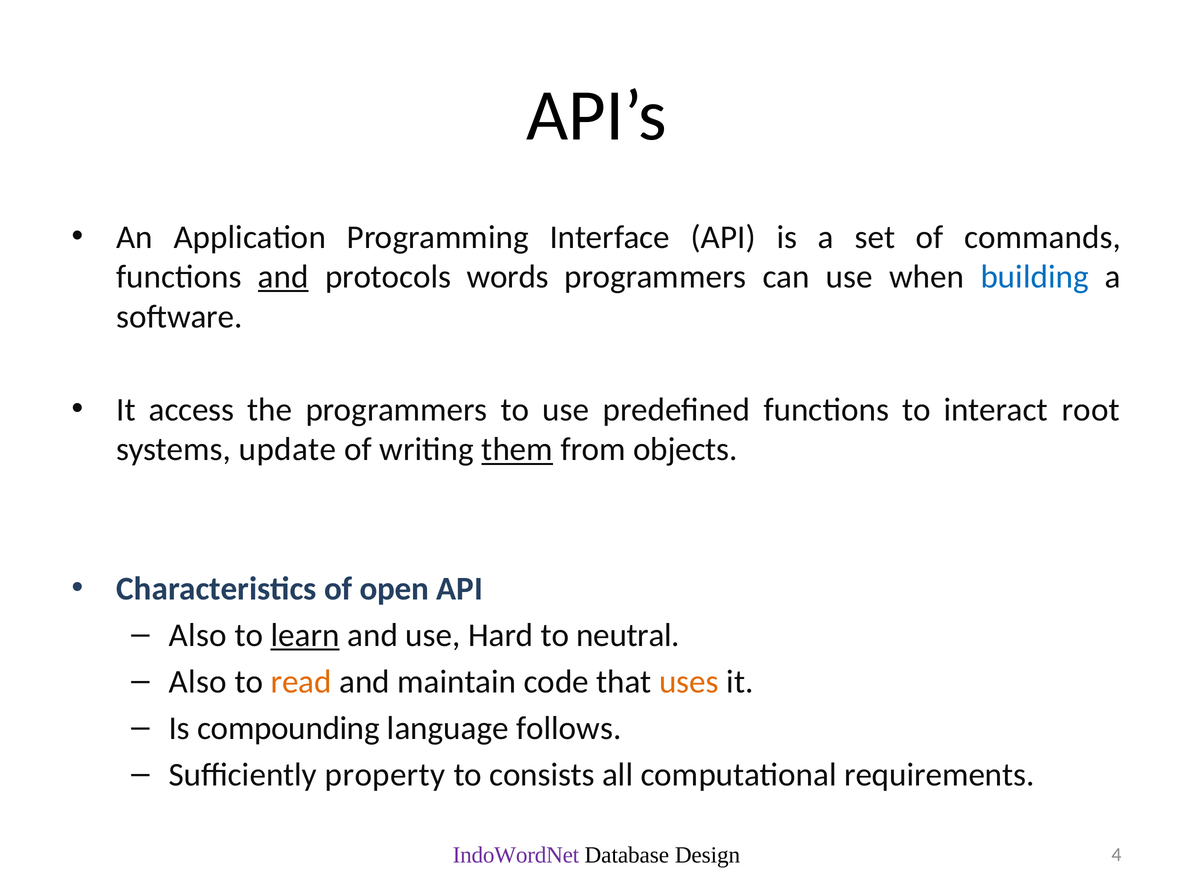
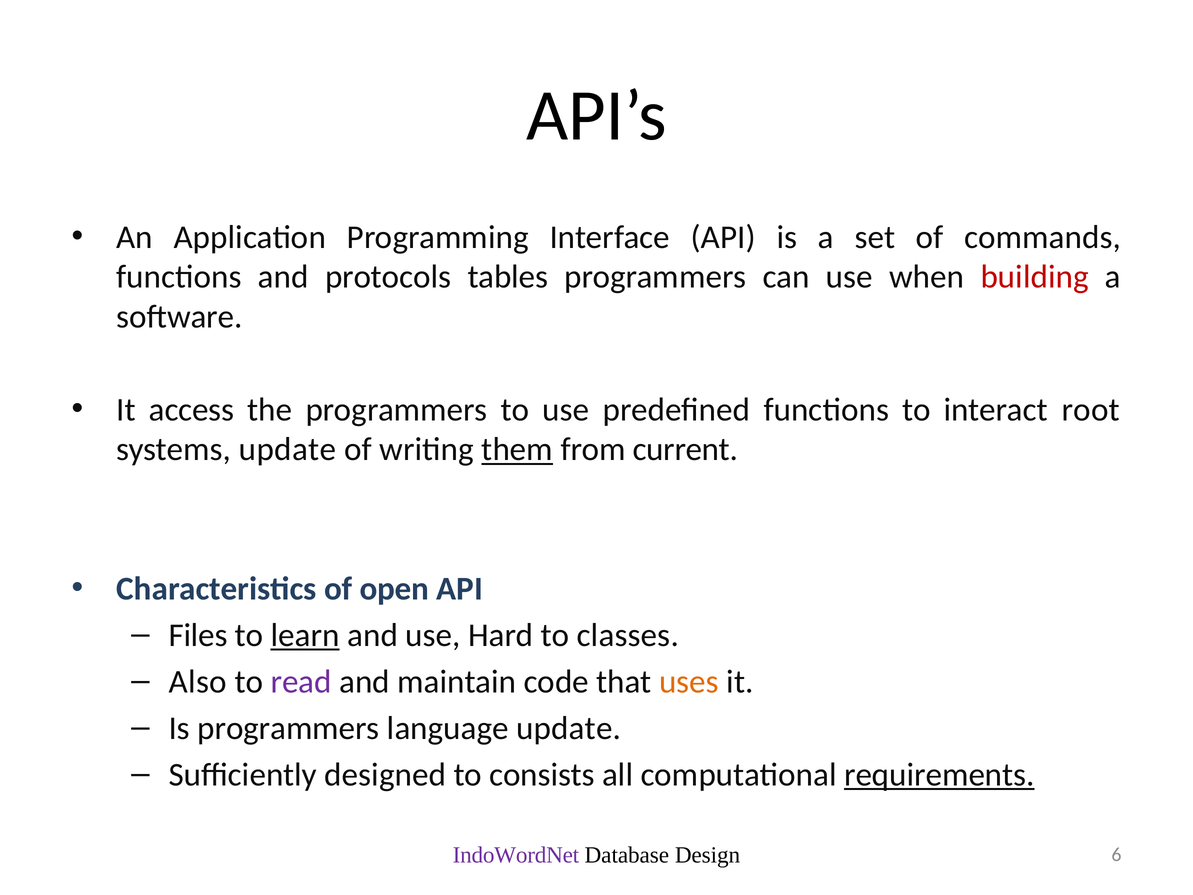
and underline: present -> none (283, 277)
words: words -> tables (508, 277)
building colour: blue -> red (1035, 277)
objects: objects -> current (685, 449)
Also: Also -> Files (198, 635)
neutral: neutral -> classes (628, 635)
read colour: orange -> purple (301, 682)
Is compounding: compounding -> programmers (288, 728)
language follows: follows -> update (569, 728)
property: property -> designed (385, 775)
requirements underline: none -> present (939, 775)
4: 4 -> 6 (1116, 854)
